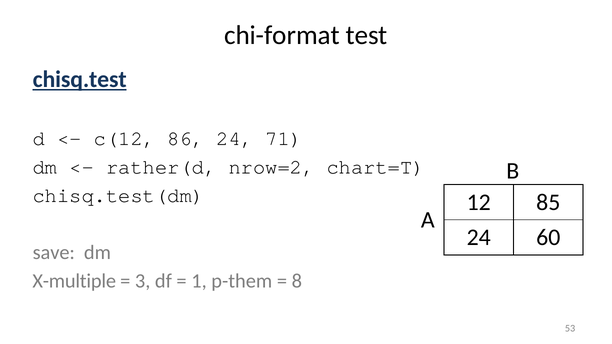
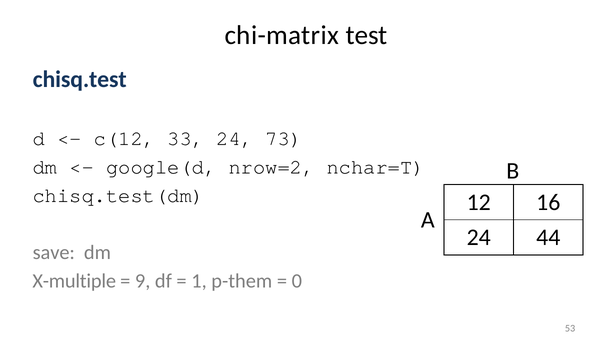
chi-format: chi-format -> chi-matrix (282, 35)
chisq.test underline: present -> none (80, 80)
86: 86 -> 33 (186, 139)
71: 71 -> 73 (284, 139)
rather(d: rather(d -> google(d (161, 167)
chart=T: chart=T -> nchar=T (376, 167)
85: 85 -> 16 (548, 202)
60: 60 -> 44 (548, 238)
3: 3 -> 9 (143, 281)
8: 8 -> 0 (297, 281)
